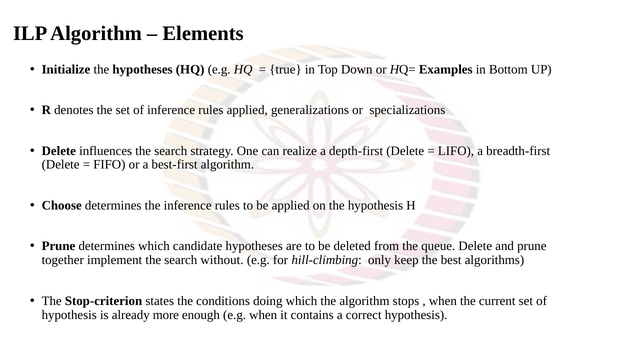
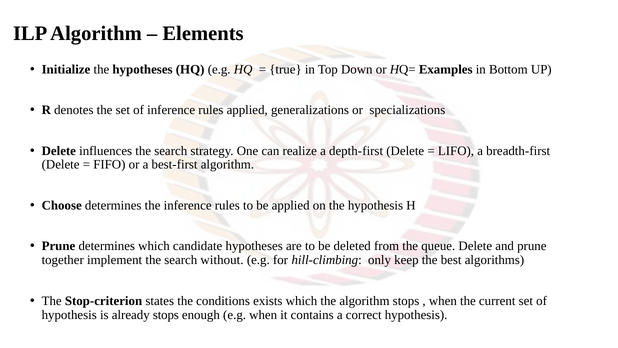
doing: doing -> exists (268, 301)
already more: more -> stops (166, 314)
